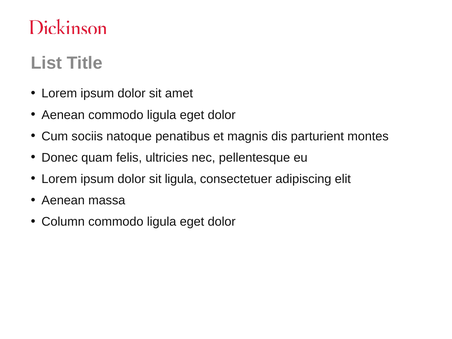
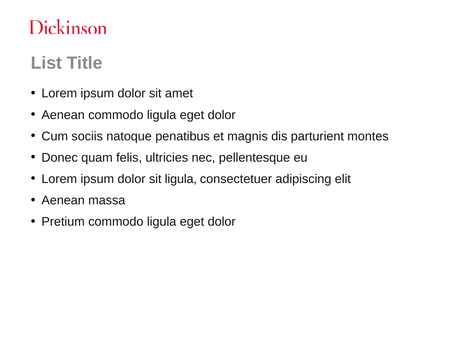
Column: Column -> Pretium (63, 222)
